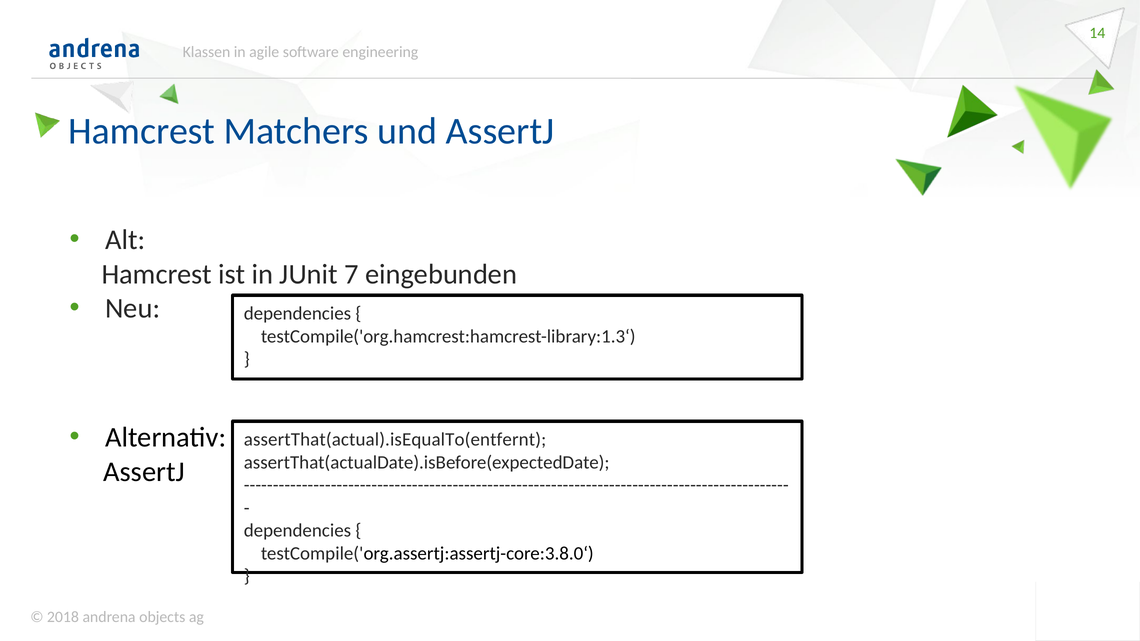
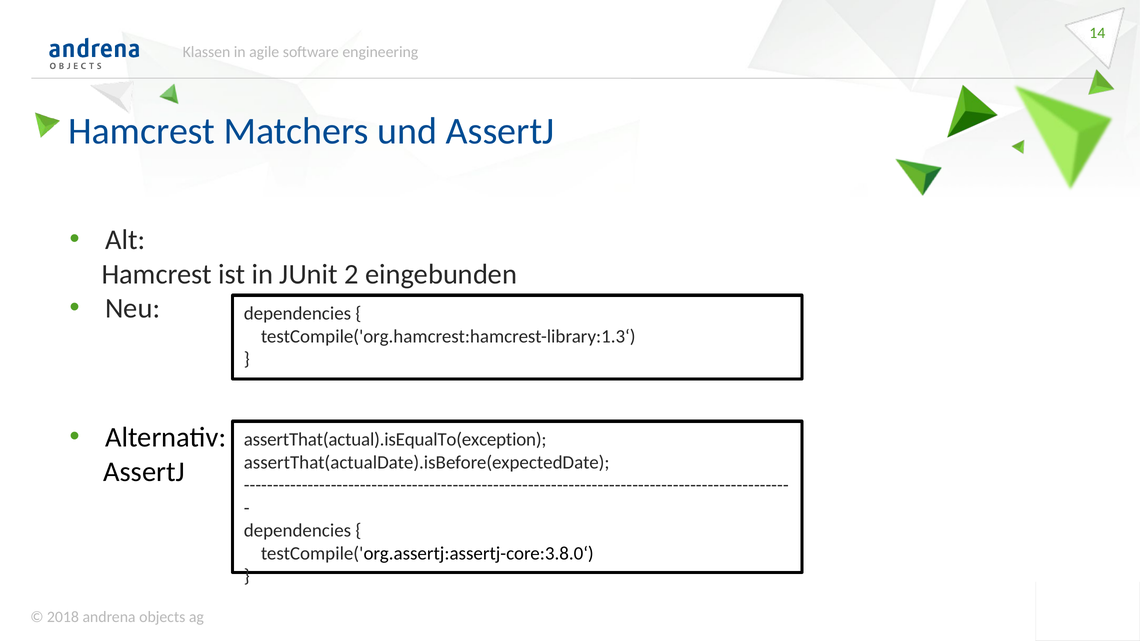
7: 7 -> 2 (351, 274)
assertThat(actual).isEqualTo(entfernt: assertThat(actual).isEqualTo(entfernt -> assertThat(actual).isEqualTo(exception (395, 440)
